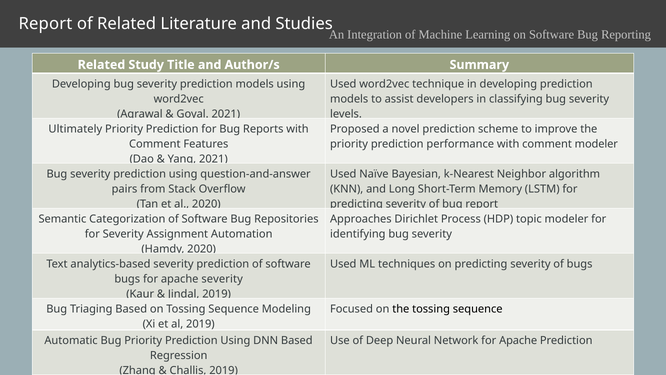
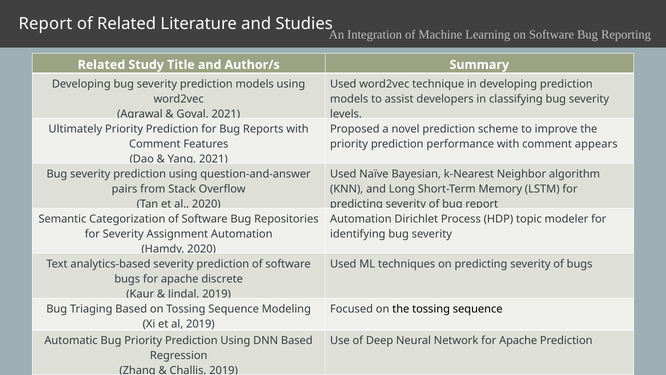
comment modeler: modeler -> appears (596, 144)
Approaches: Approaches -> Automation (361, 219)
apache severity: severity -> discrete (222, 279)
